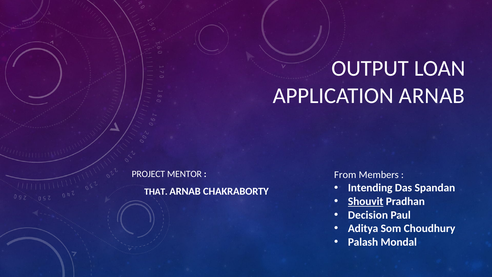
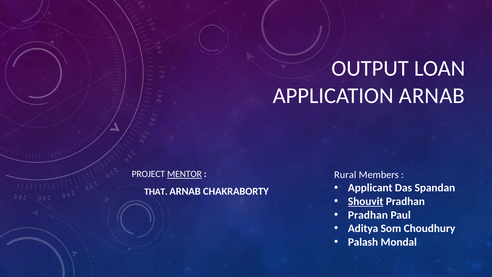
MENTOR underline: none -> present (184, 174)
From: From -> Rural (345, 175)
Intending: Intending -> Applicant (370, 188)
Decision: Decision -> Pradhan (368, 215)
